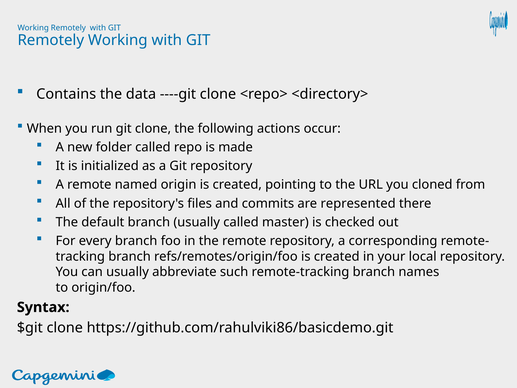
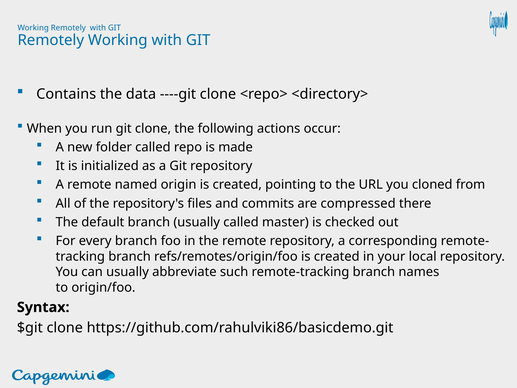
represented: represented -> compressed (358, 203)
